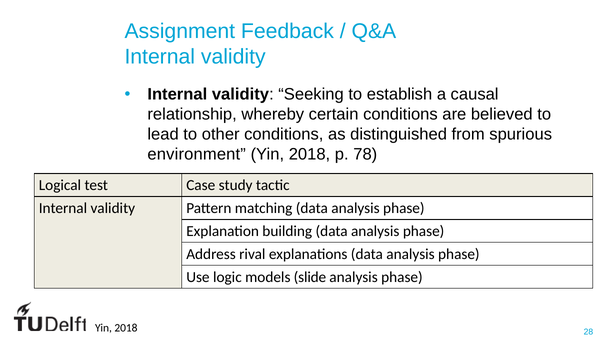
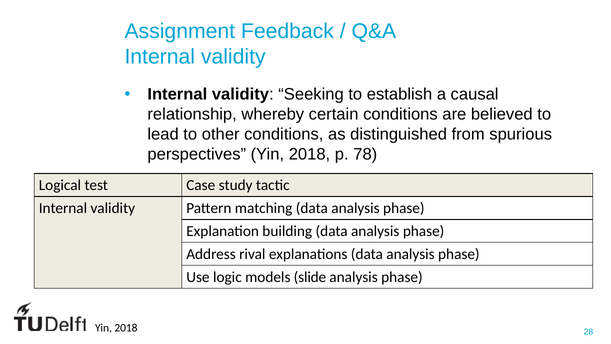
environment: environment -> perspectives (197, 154)
